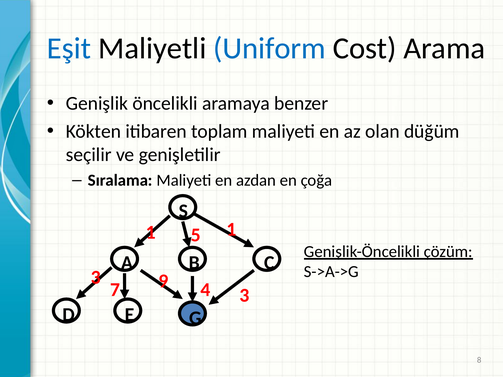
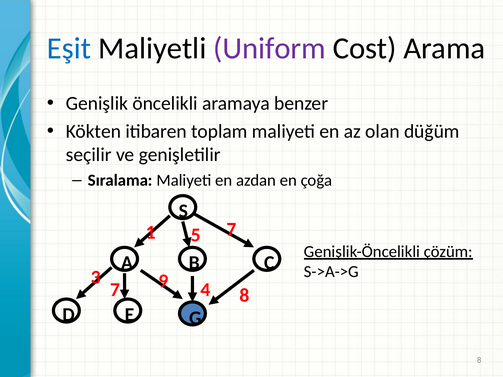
Uniform colour: blue -> purple (270, 48)
5 1: 1 -> 7 (231, 229)
4 3: 3 -> 8 (244, 296)
